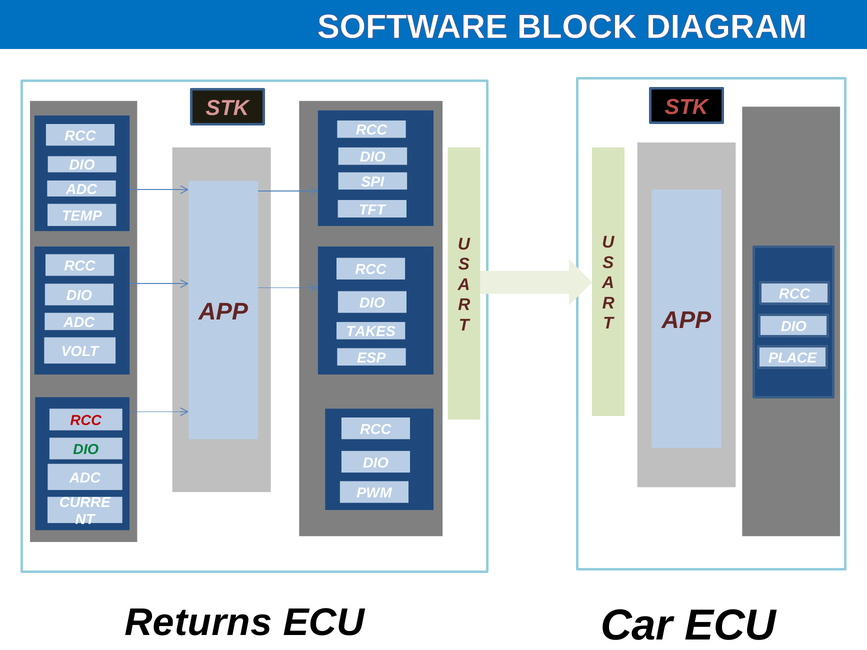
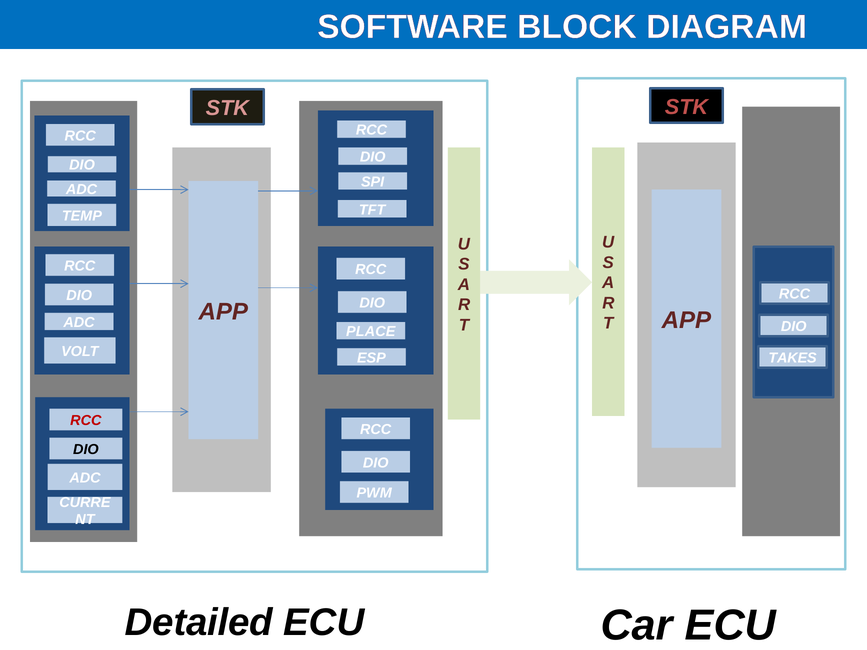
TAKES: TAKES -> PLACE (371, 332)
PLACE: PLACE -> TAKES (793, 358)
DIO colour: green -> black (86, 450)
Returns: Returns -> Detailed (199, 623)
